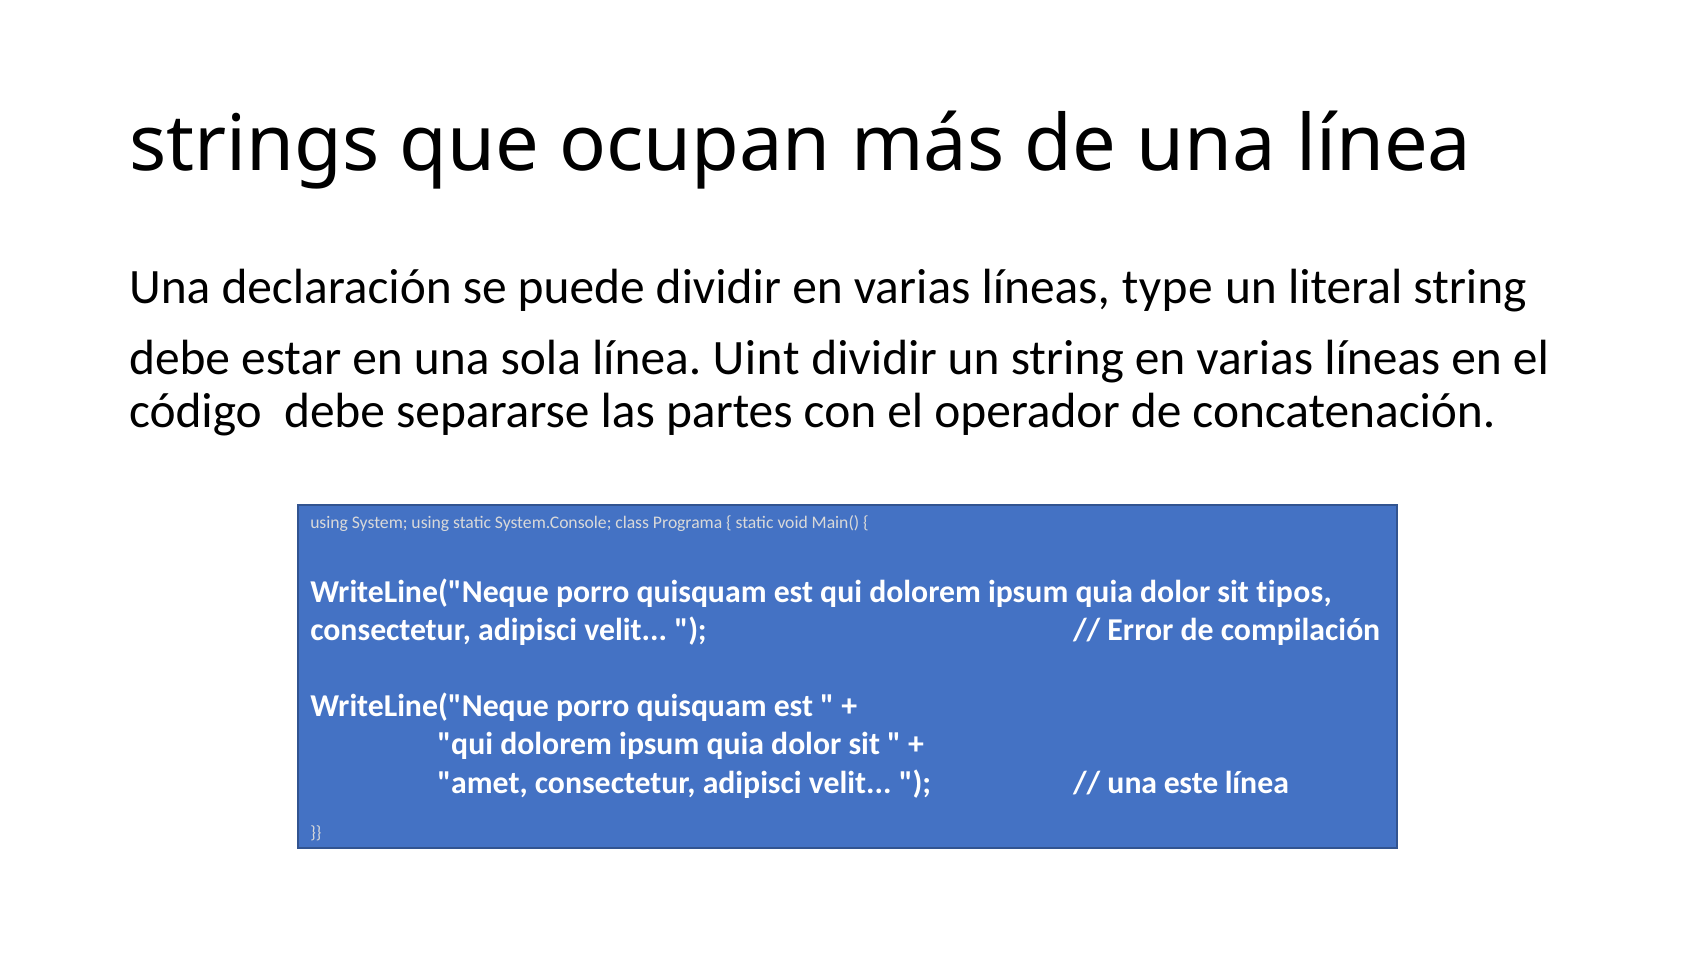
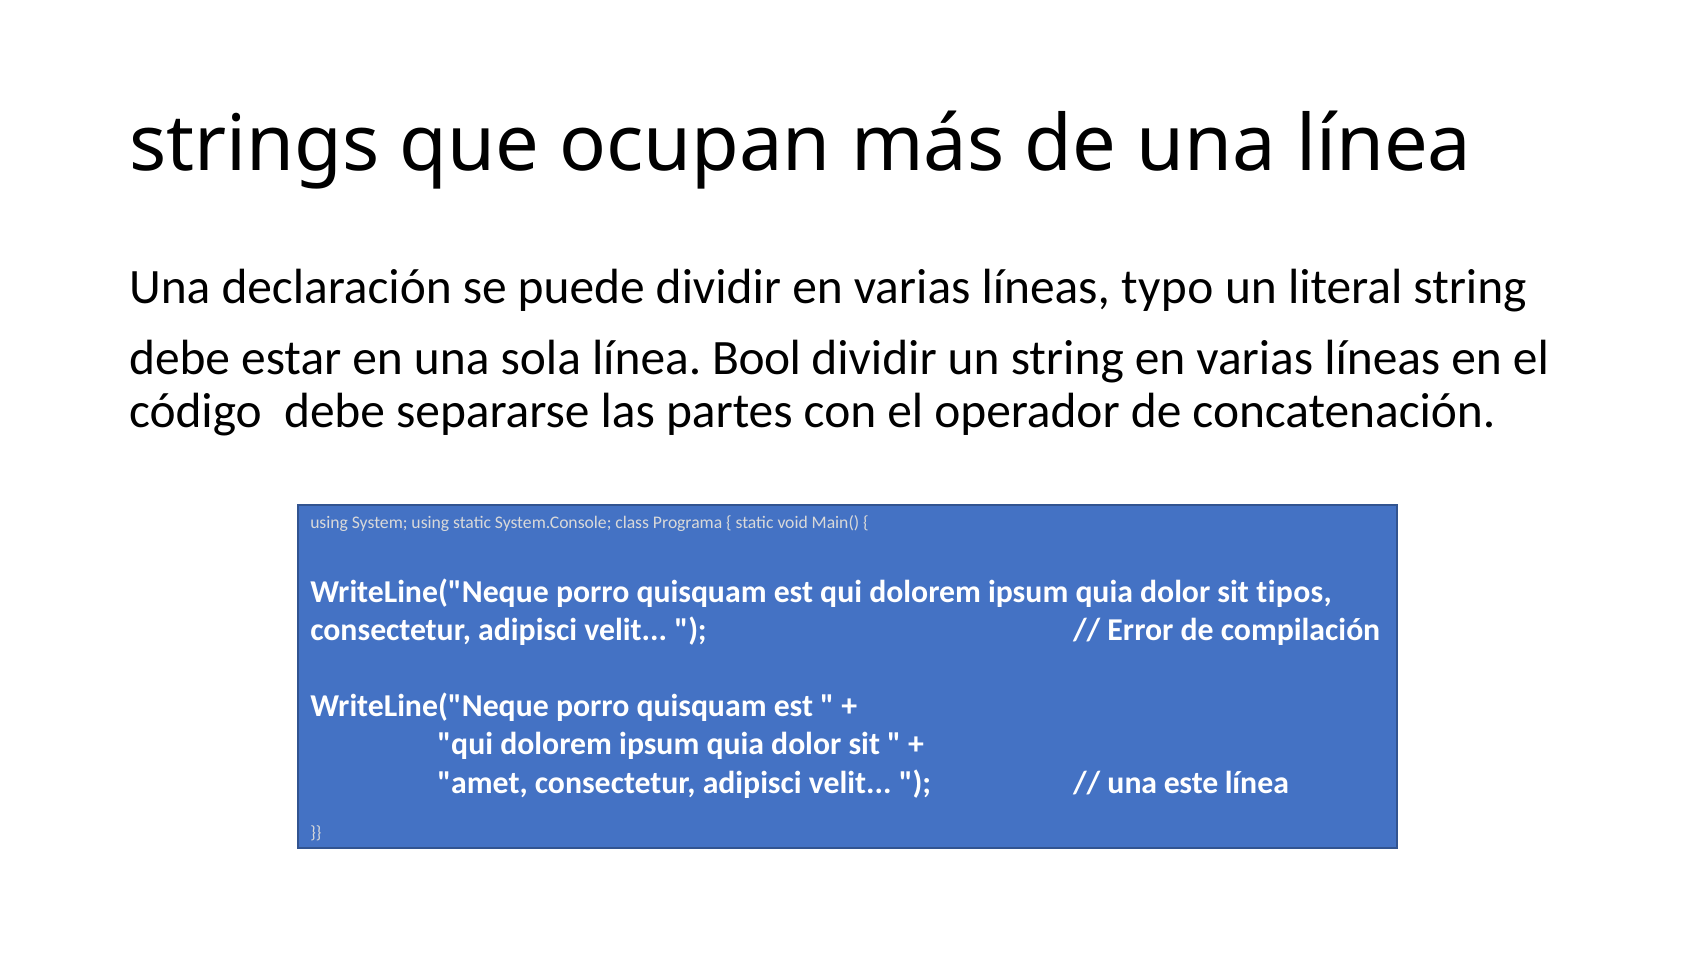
type: type -> typo (1167, 287)
Uint: Uint -> Bool (757, 358)
